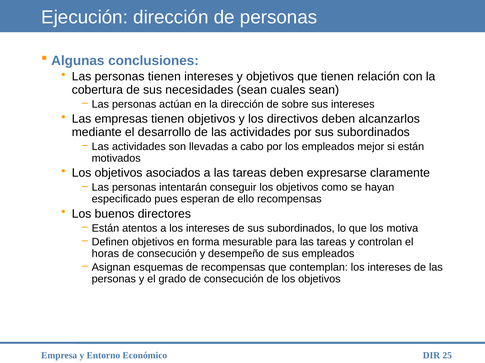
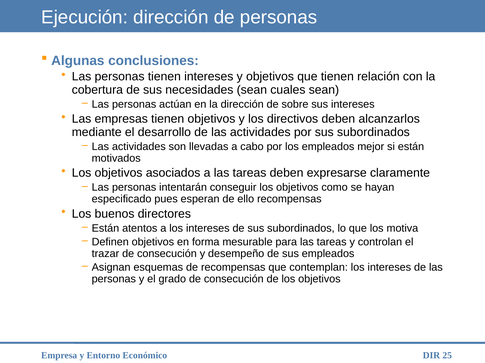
horas: horas -> trazar (105, 254)
